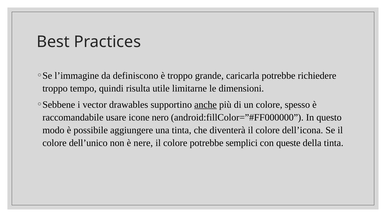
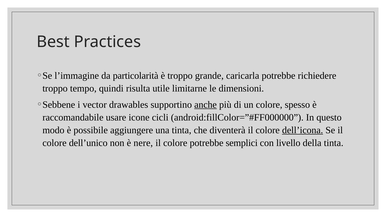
definiscono: definiscono -> particolarità (136, 76)
nero: nero -> cicli (160, 117)
dell’icona underline: none -> present (303, 130)
queste: queste -> livello (288, 143)
